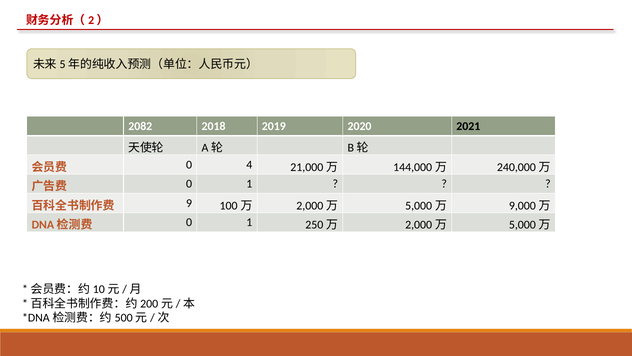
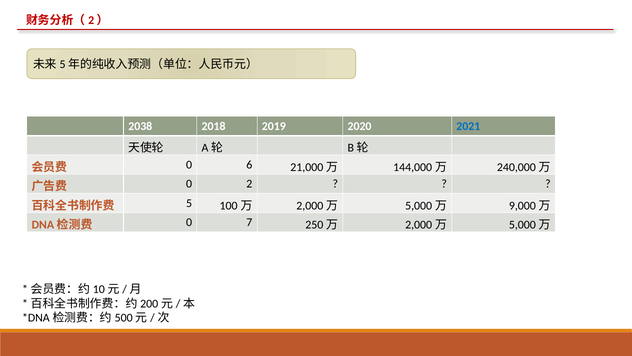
2082: 2082 -> 2038 (140, 126)
2021 colour: black -> blue (468, 126)
4: 4 -> 6 (249, 164)
1: 1 -> 2 (249, 184)
9: 9 -> 5 (189, 203)
1: 1 -> 7 (249, 222)
